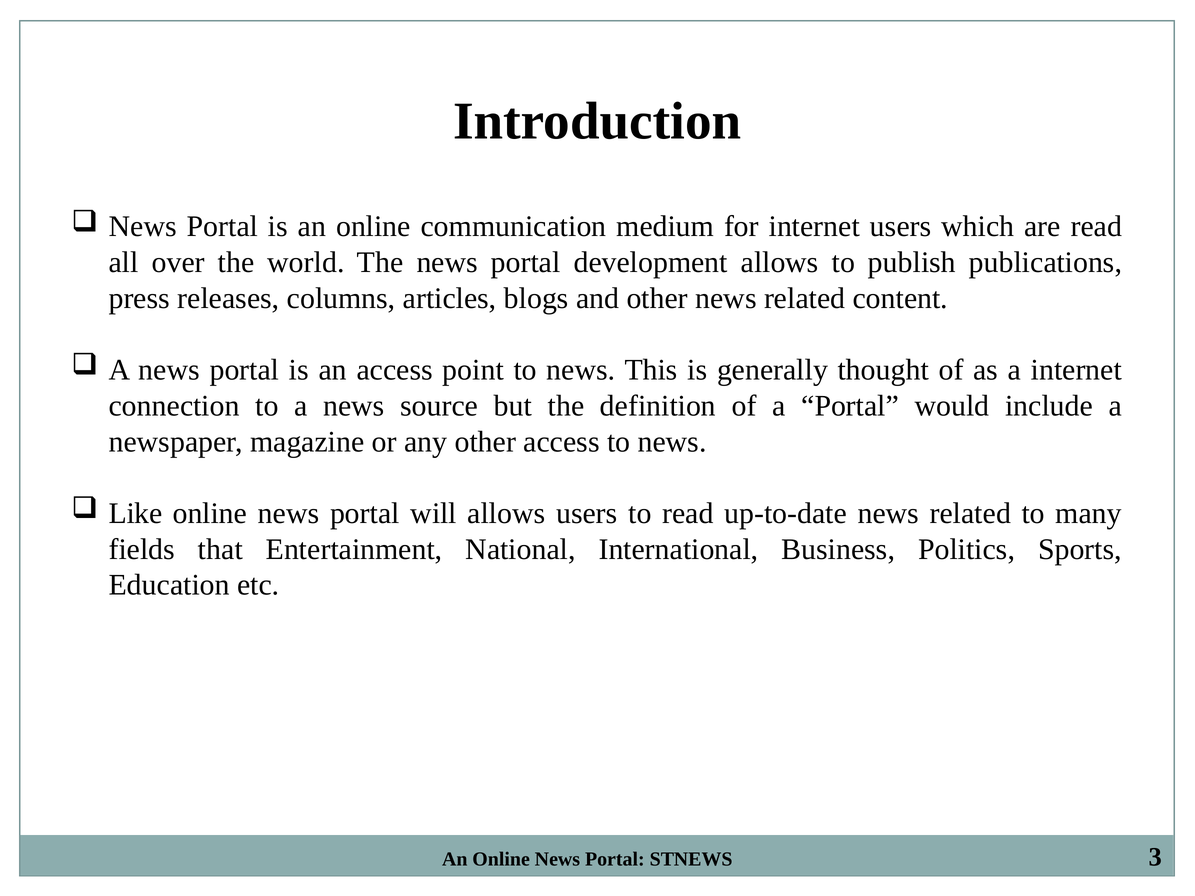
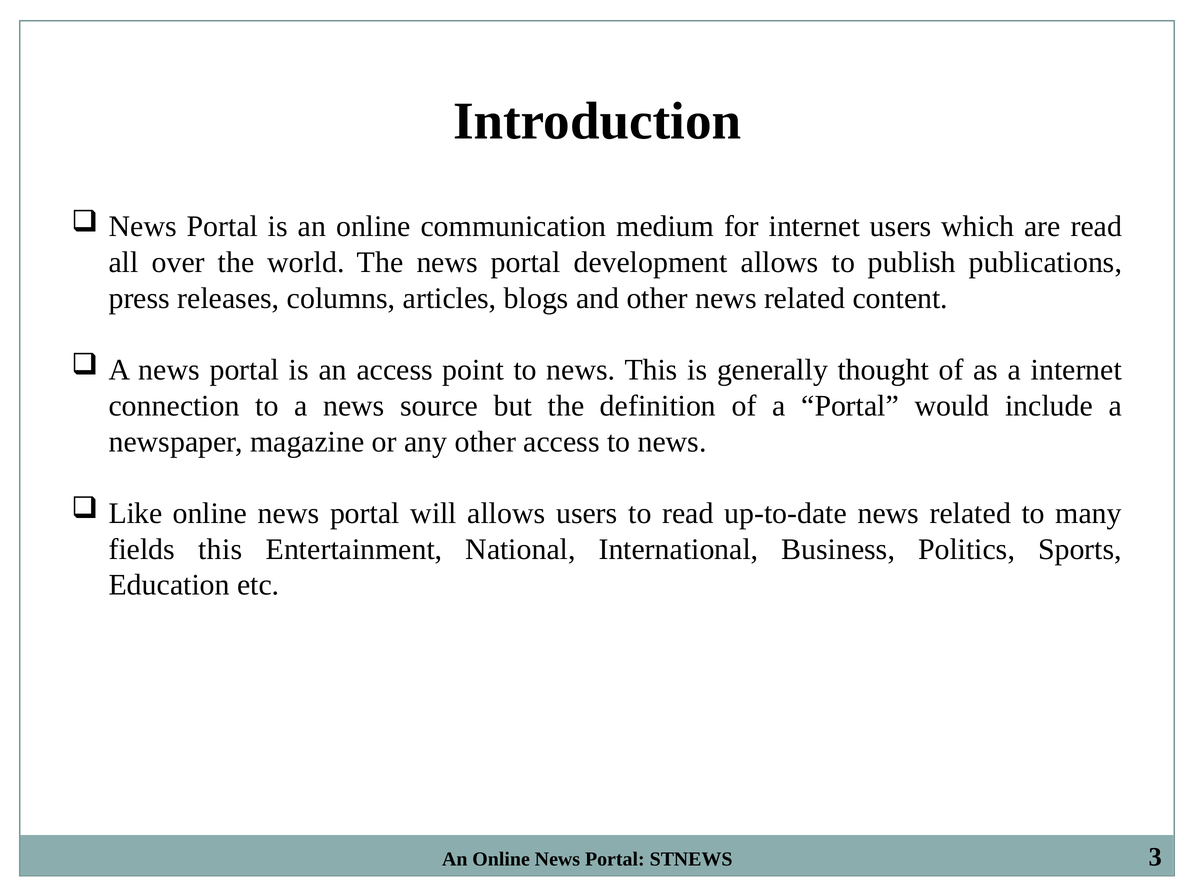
fields that: that -> this (220, 549)
